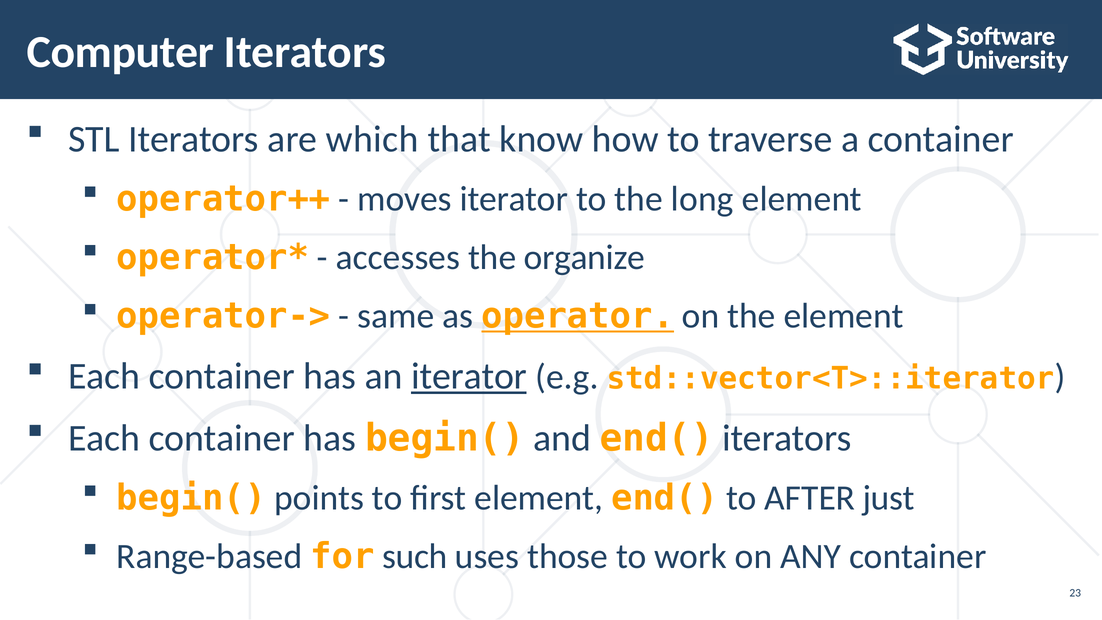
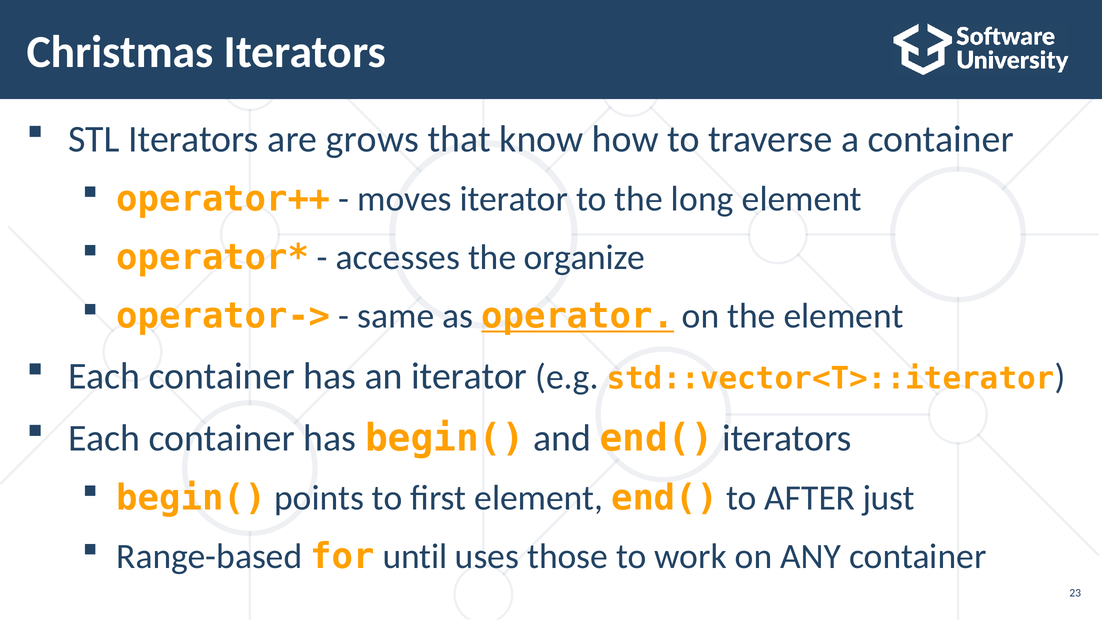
Computer: Computer -> Christmas (120, 52)
which: which -> grows (372, 139)
iterator underline: present -> none (469, 377)
such: such -> until (415, 557)
